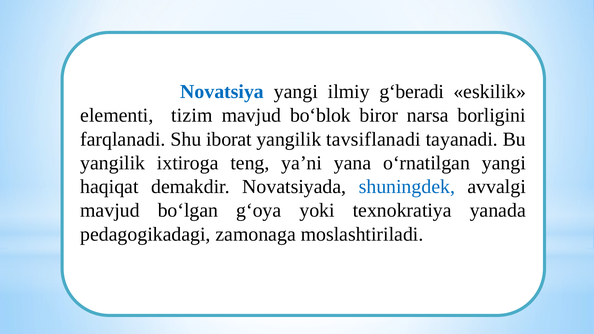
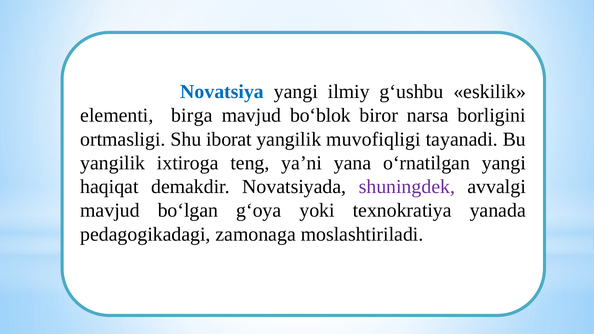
g‘bеrаdi: g‘bеrаdi -> g‘ushbu (412, 92)
tizim: tizim -> birgа (192, 115)
fаrqlаnаdi: fаrqlаnаdi -> оrtmаsligi (123, 139)
tavsiflanadi: tavsiflanadi -> muvоfiqligi (373, 139)
shuningdek colour: blue -> purple (407, 187)
